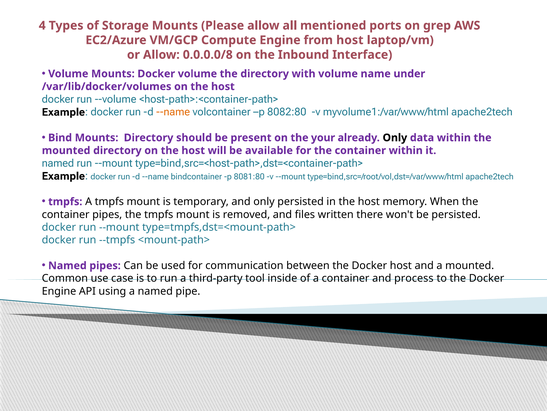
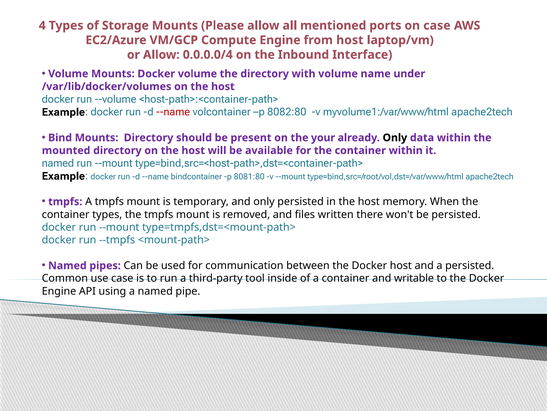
on grep: grep -> case (437, 25)
0.0.0.0/8: 0.0.0.0/8 -> 0.0.0.0/4 (208, 55)
--name colour: orange -> red (173, 112)
container pipes: pipes -> types (107, 214)
a mounted: mounted -> persisted (470, 265)
process: process -> writable (414, 278)
